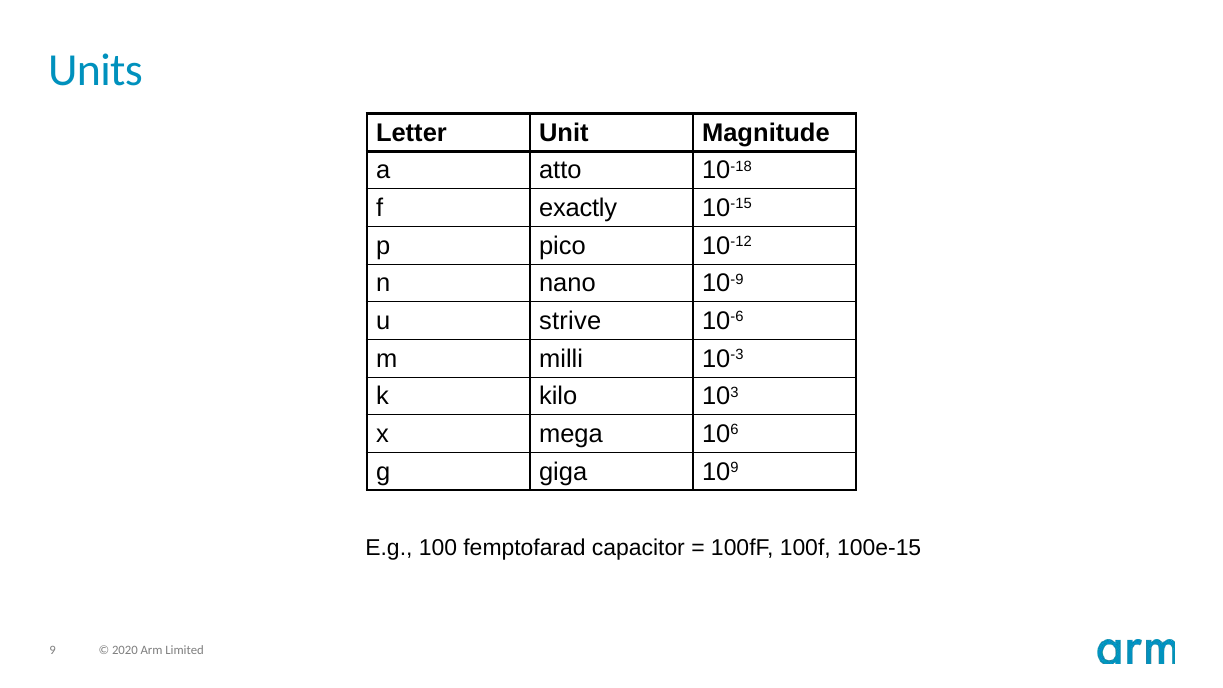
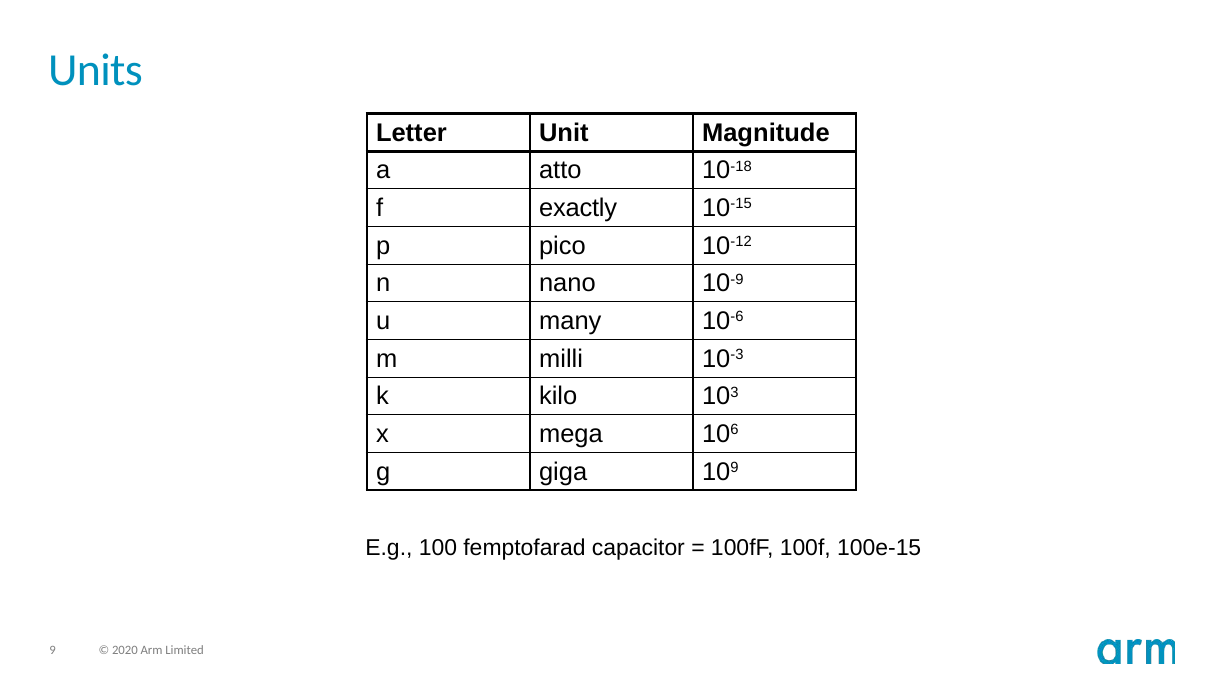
strive: strive -> many (570, 321)
